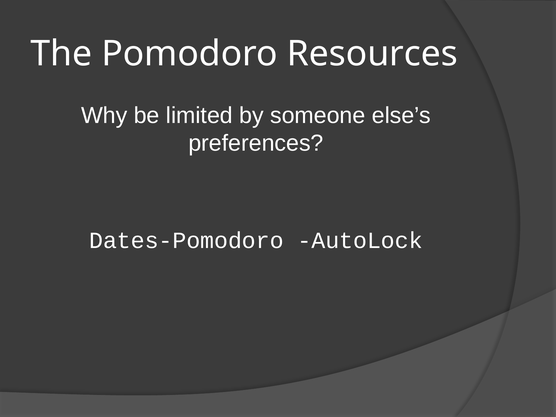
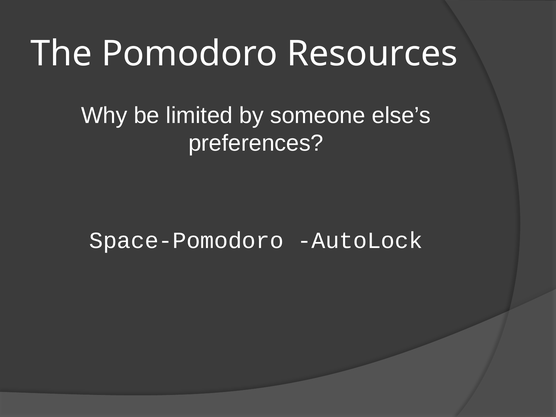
Dates-Pomodoro: Dates-Pomodoro -> Space-Pomodoro (186, 241)
